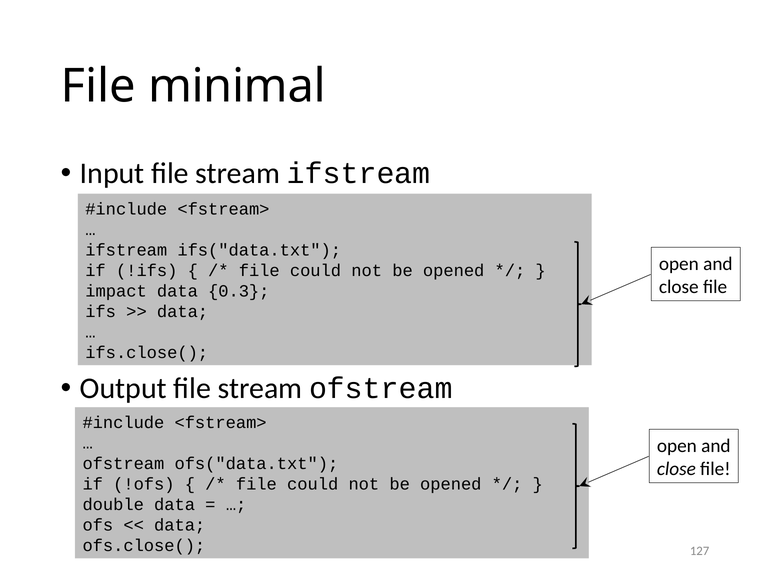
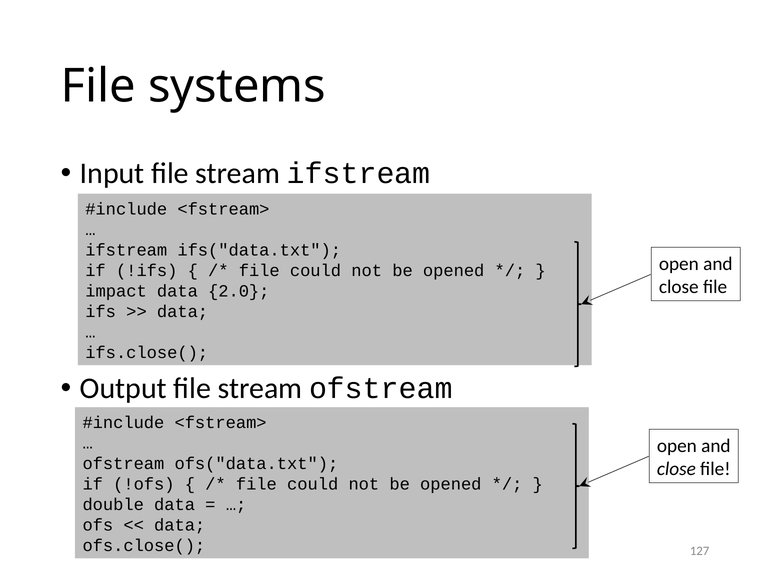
minimal: minimal -> systems (237, 86)
0.3: 0.3 -> 2.0 (239, 291)
